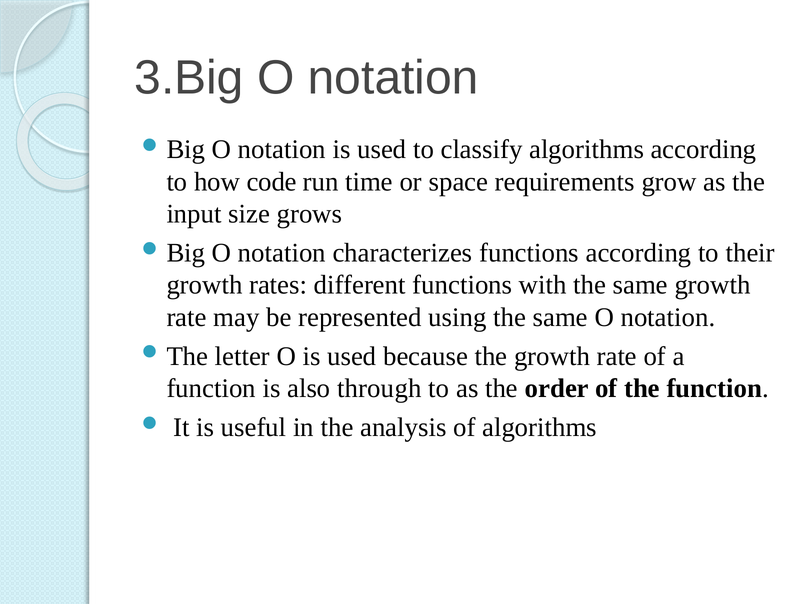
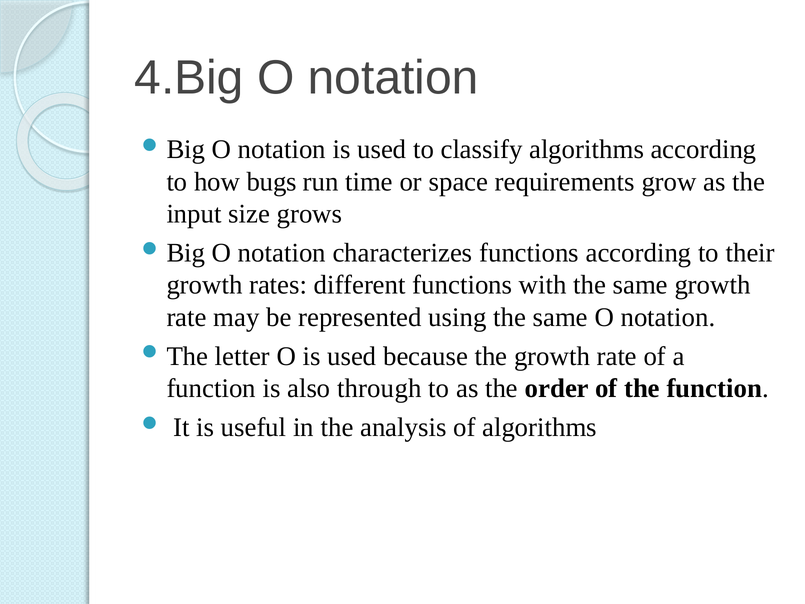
3.Big: 3.Big -> 4.Big (189, 78)
code: code -> bugs (272, 182)
